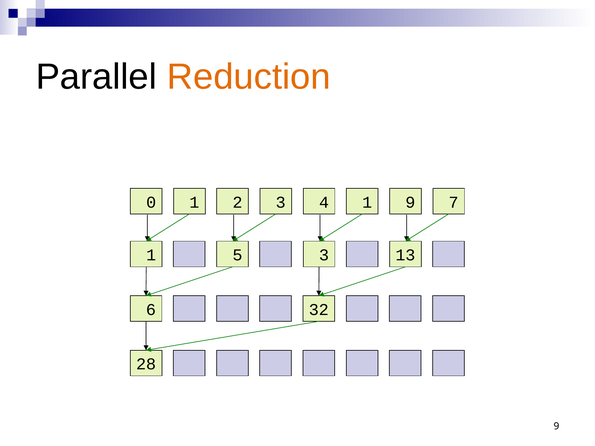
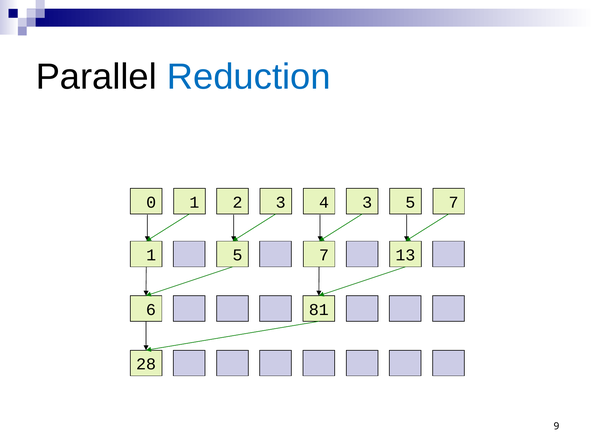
Reduction colour: orange -> blue (249, 77)
1 1: 1 -> 3 (367, 202)
4 9: 9 -> 5 (410, 202)
1 5 3: 3 -> 7 (324, 255)
32: 32 -> 81 (319, 310)
